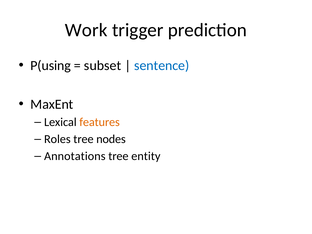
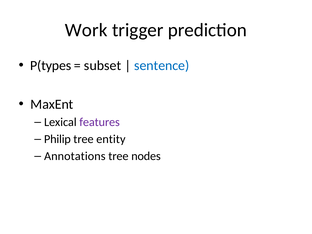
P(using: P(using -> P(types (51, 65)
features colour: orange -> purple (100, 122)
Roles: Roles -> Philip (57, 139)
nodes: nodes -> entity (111, 139)
entity: entity -> nodes (146, 156)
